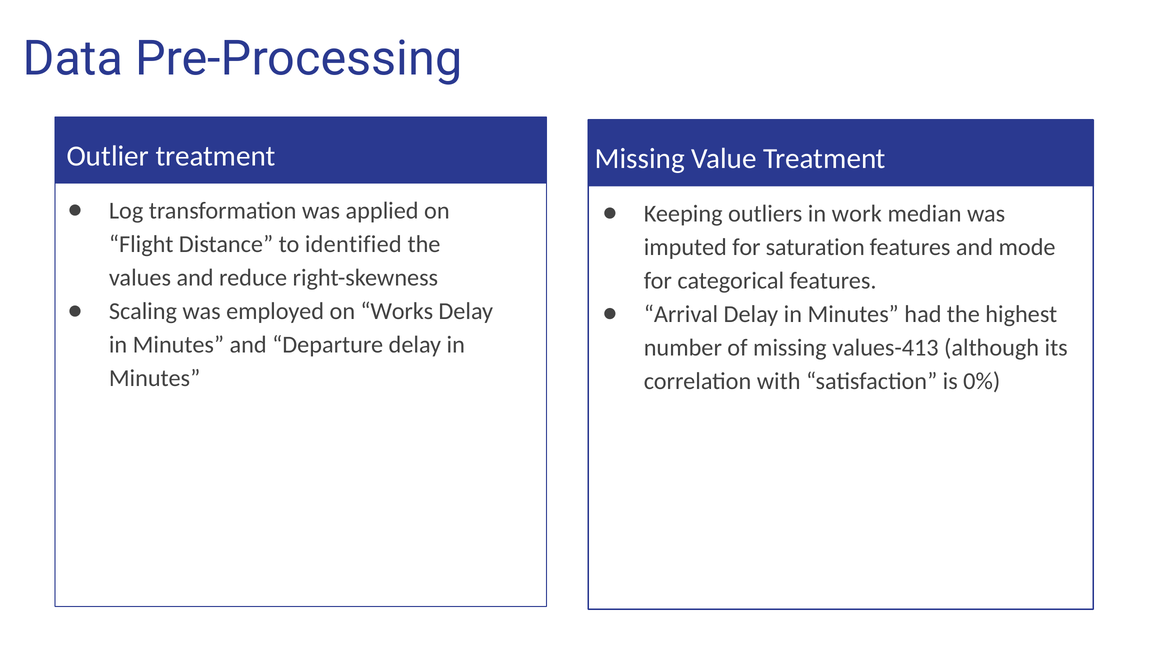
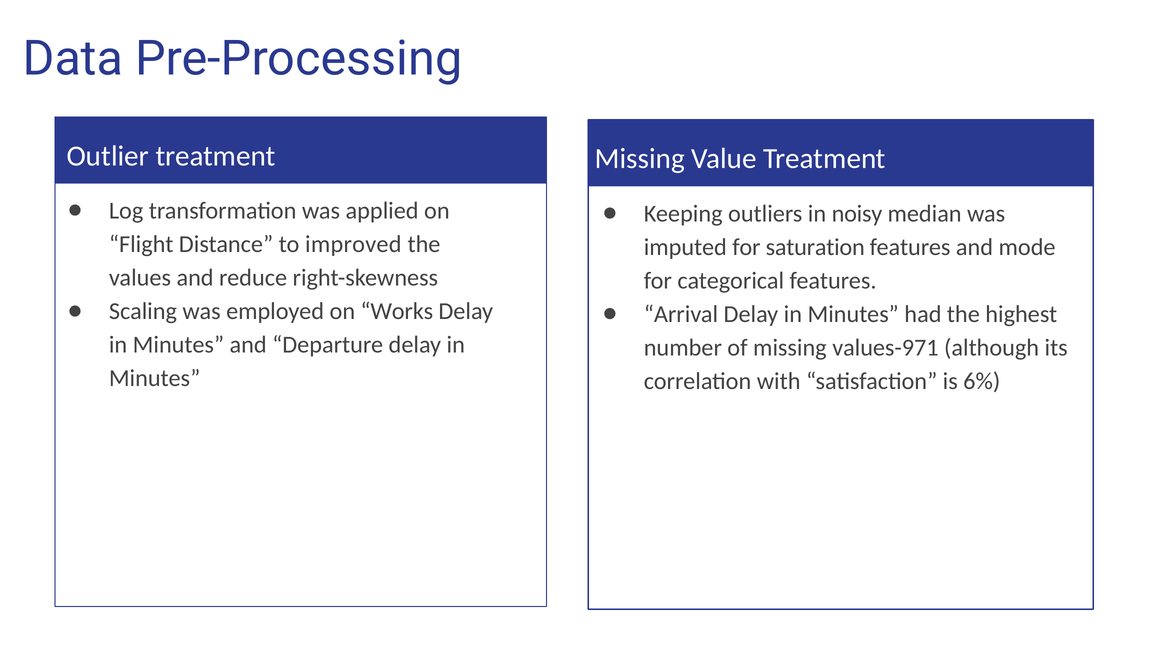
work: work -> noisy (857, 214)
identified: identified -> improved (353, 244)
values-413: values-413 -> values-971 (885, 348)
0%: 0% -> 6% (982, 381)
